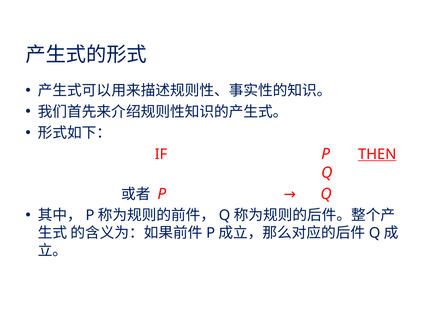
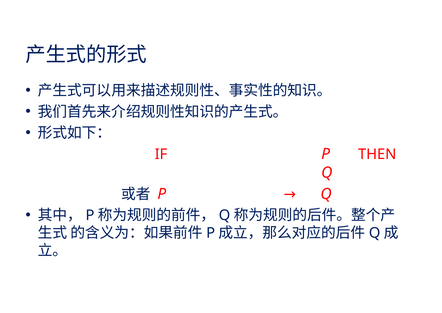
THEN underline: present -> none (377, 154)
